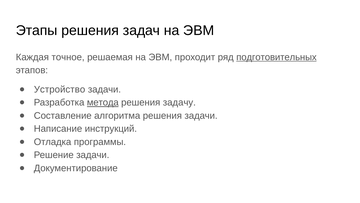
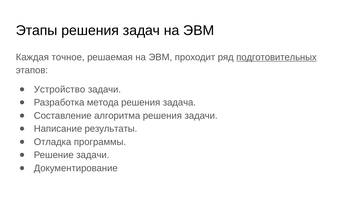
метода underline: present -> none (103, 102)
задачу: задачу -> задача (179, 102)
инструкций: инструкций -> результаты (111, 129)
